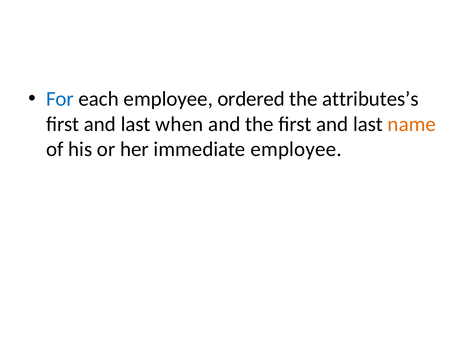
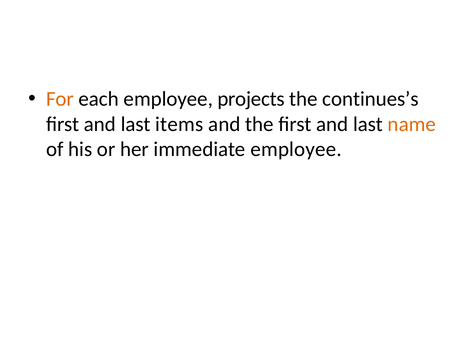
For colour: blue -> orange (60, 99)
ordered: ordered -> projects (251, 99)
attributes’s: attributes’s -> continues’s (370, 99)
when: when -> items (179, 124)
